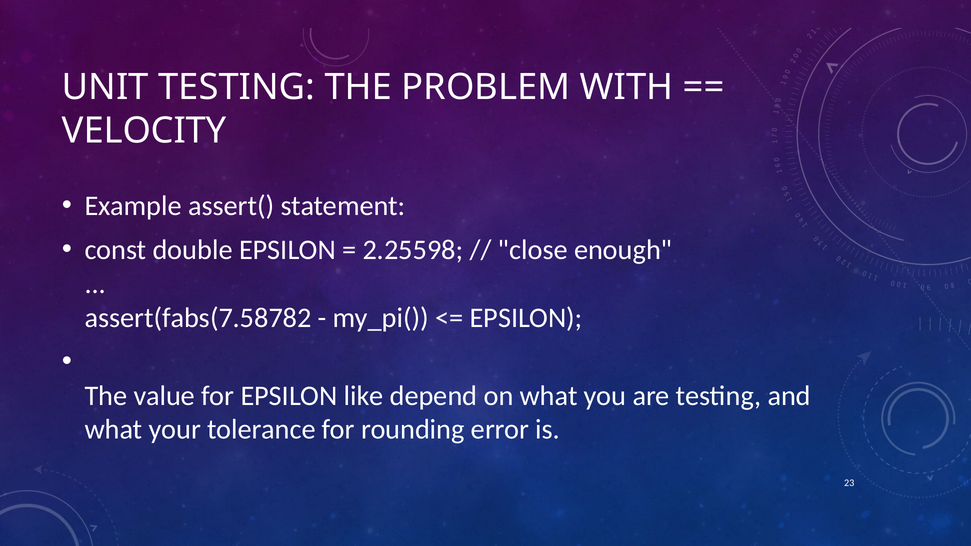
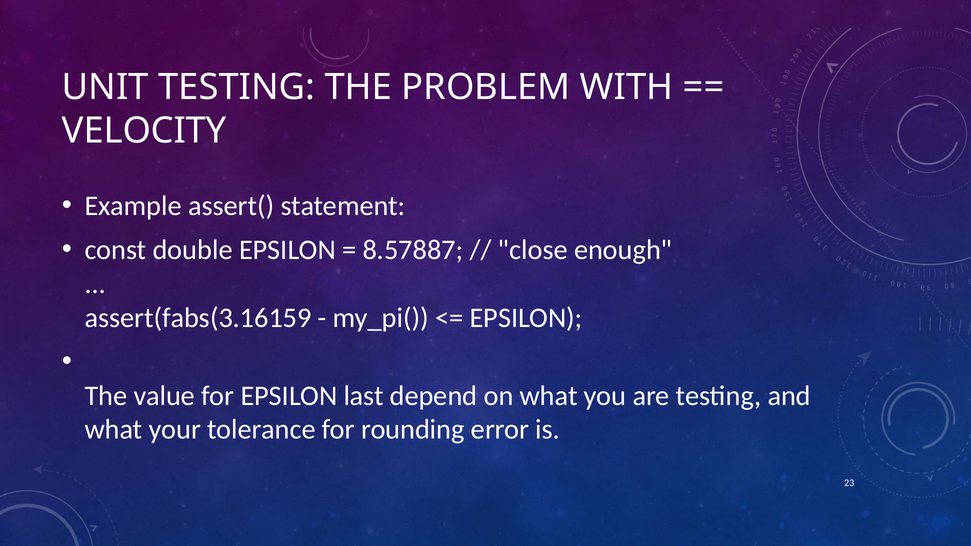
2.25598: 2.25598 -> 8.57887 (413, 250)
assert(fabs(7.58782: assert(fabs(7.58782 -> assert(fabs(3.16159 (198, 318)
like: like -> last (364, 396)
